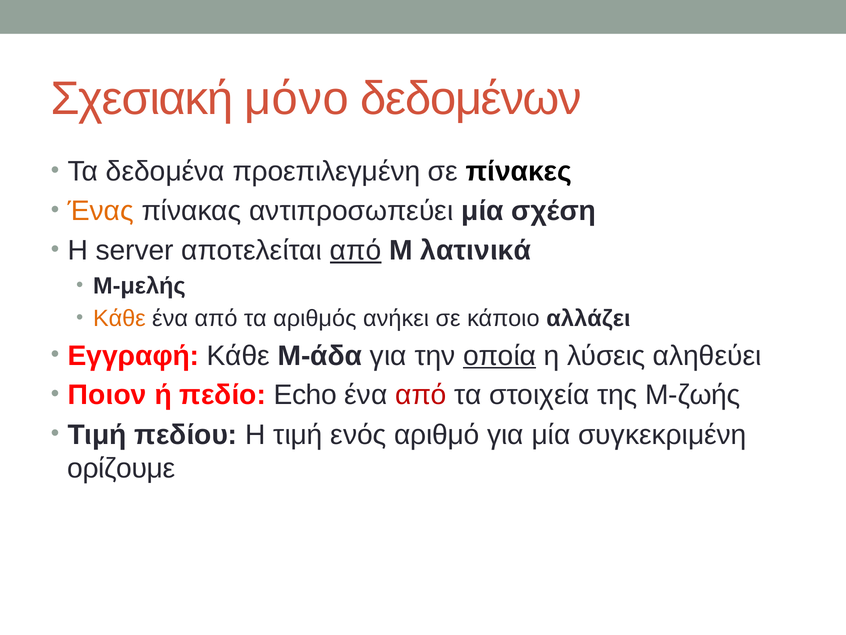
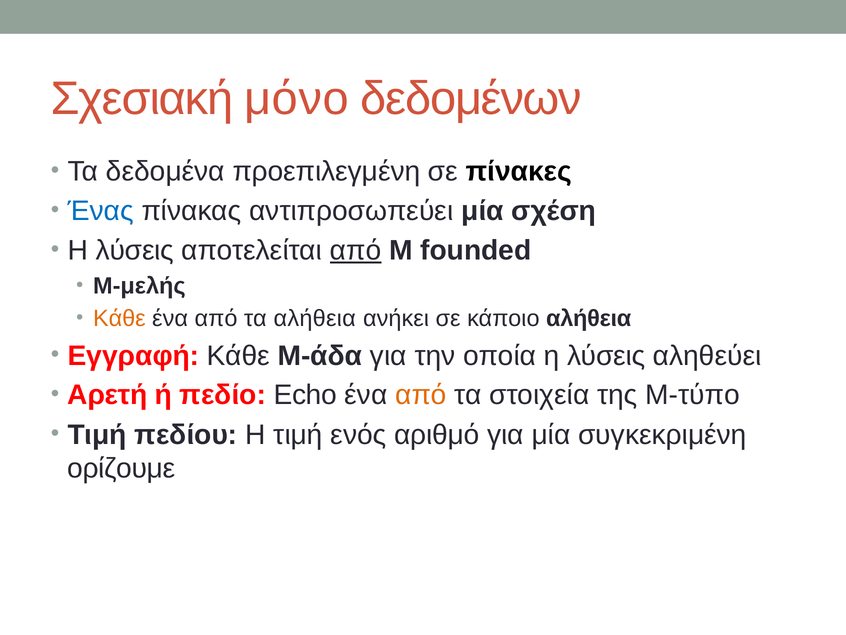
Ένας colour: orange -> blue (101, 211)
server: server -> λύσεις (135, 250)
λατινικά: λατινικά -> founded (476, 250)
τα αριθμός: αριθμός -> αλήθεια (315, 318)
κάποιο αλλάζει: αλλάζει -> αλήθεια (589, 318)
οποία underline: present -> none (500, 355)
Ποιον: Ποιον -> Αρετή (107, 395)
από colour: red -> orange (421, 395)
Μ-ζωής: Μ-ζωής -> Μ-τύπο (693, 395)
